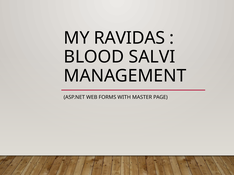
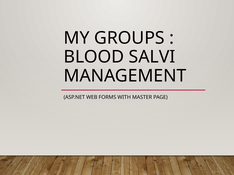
RAVIDAS: RAVIDAS -> GROUPS (129, 38)
